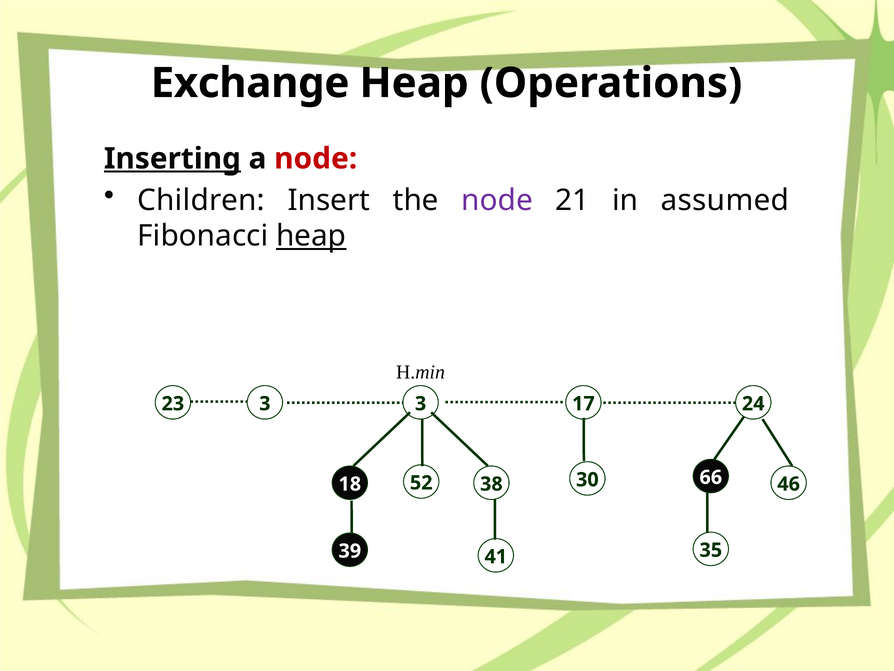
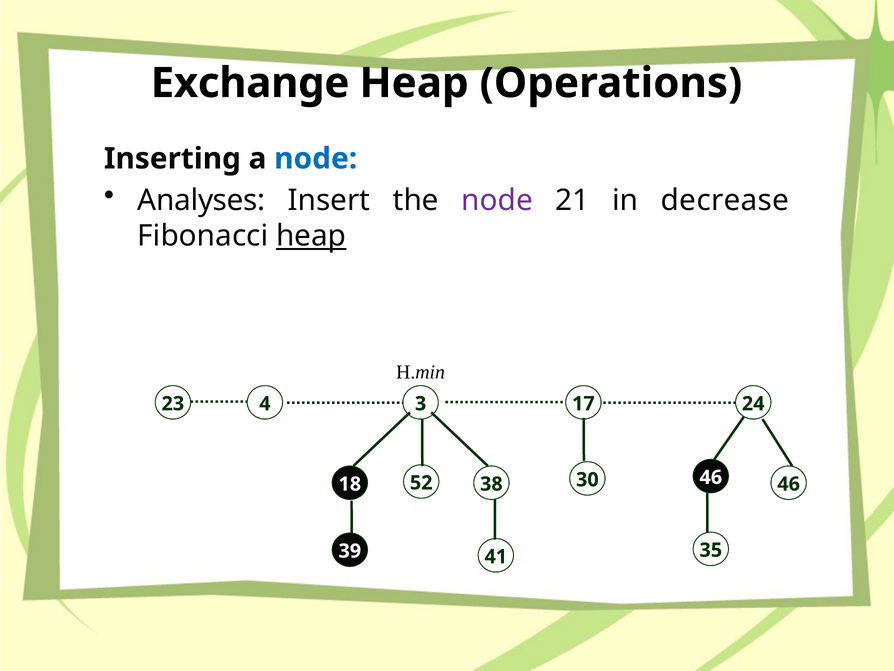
Inserting underline: present -> none (172, 159)
node colour: red -> blue (316, 159)
Children: Children -> Analyses (201, 200)
assumed: assumed -> decrease (725, 200)
23 3: 3 -> 4 (265, 403)
52 66: 66 -> 46 (711, 477)
